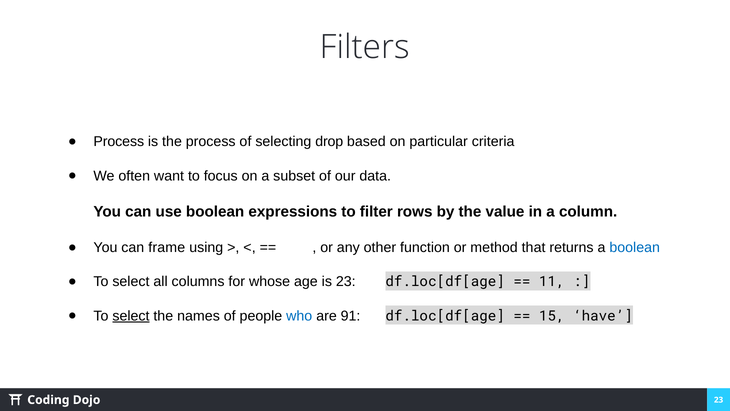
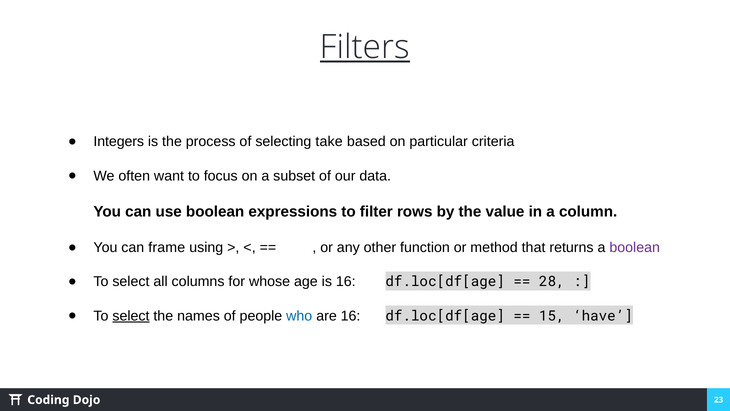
Filters underline: none -> present (365, 47)
Process: Process -> Integers (119, 142)
drop: drop -> take (329, 142)
boolean colour: blue -> purple (635, 247)
is 23: 23 -> 16 (346, 282)
11: 11 -> 28 (552, 282)
are 91: 91 -> 16 (351, 316)
